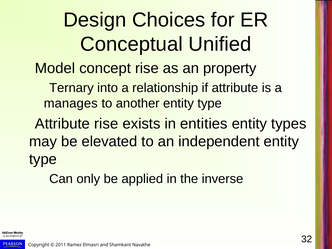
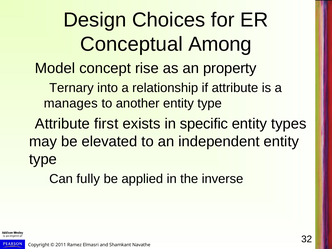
Unified: Unified -> Among (220, 44)
Attribute rise: rise -> first (106, 124)
entities: entities -> specific (204, 124)
only: only -> fully (88, 179)
